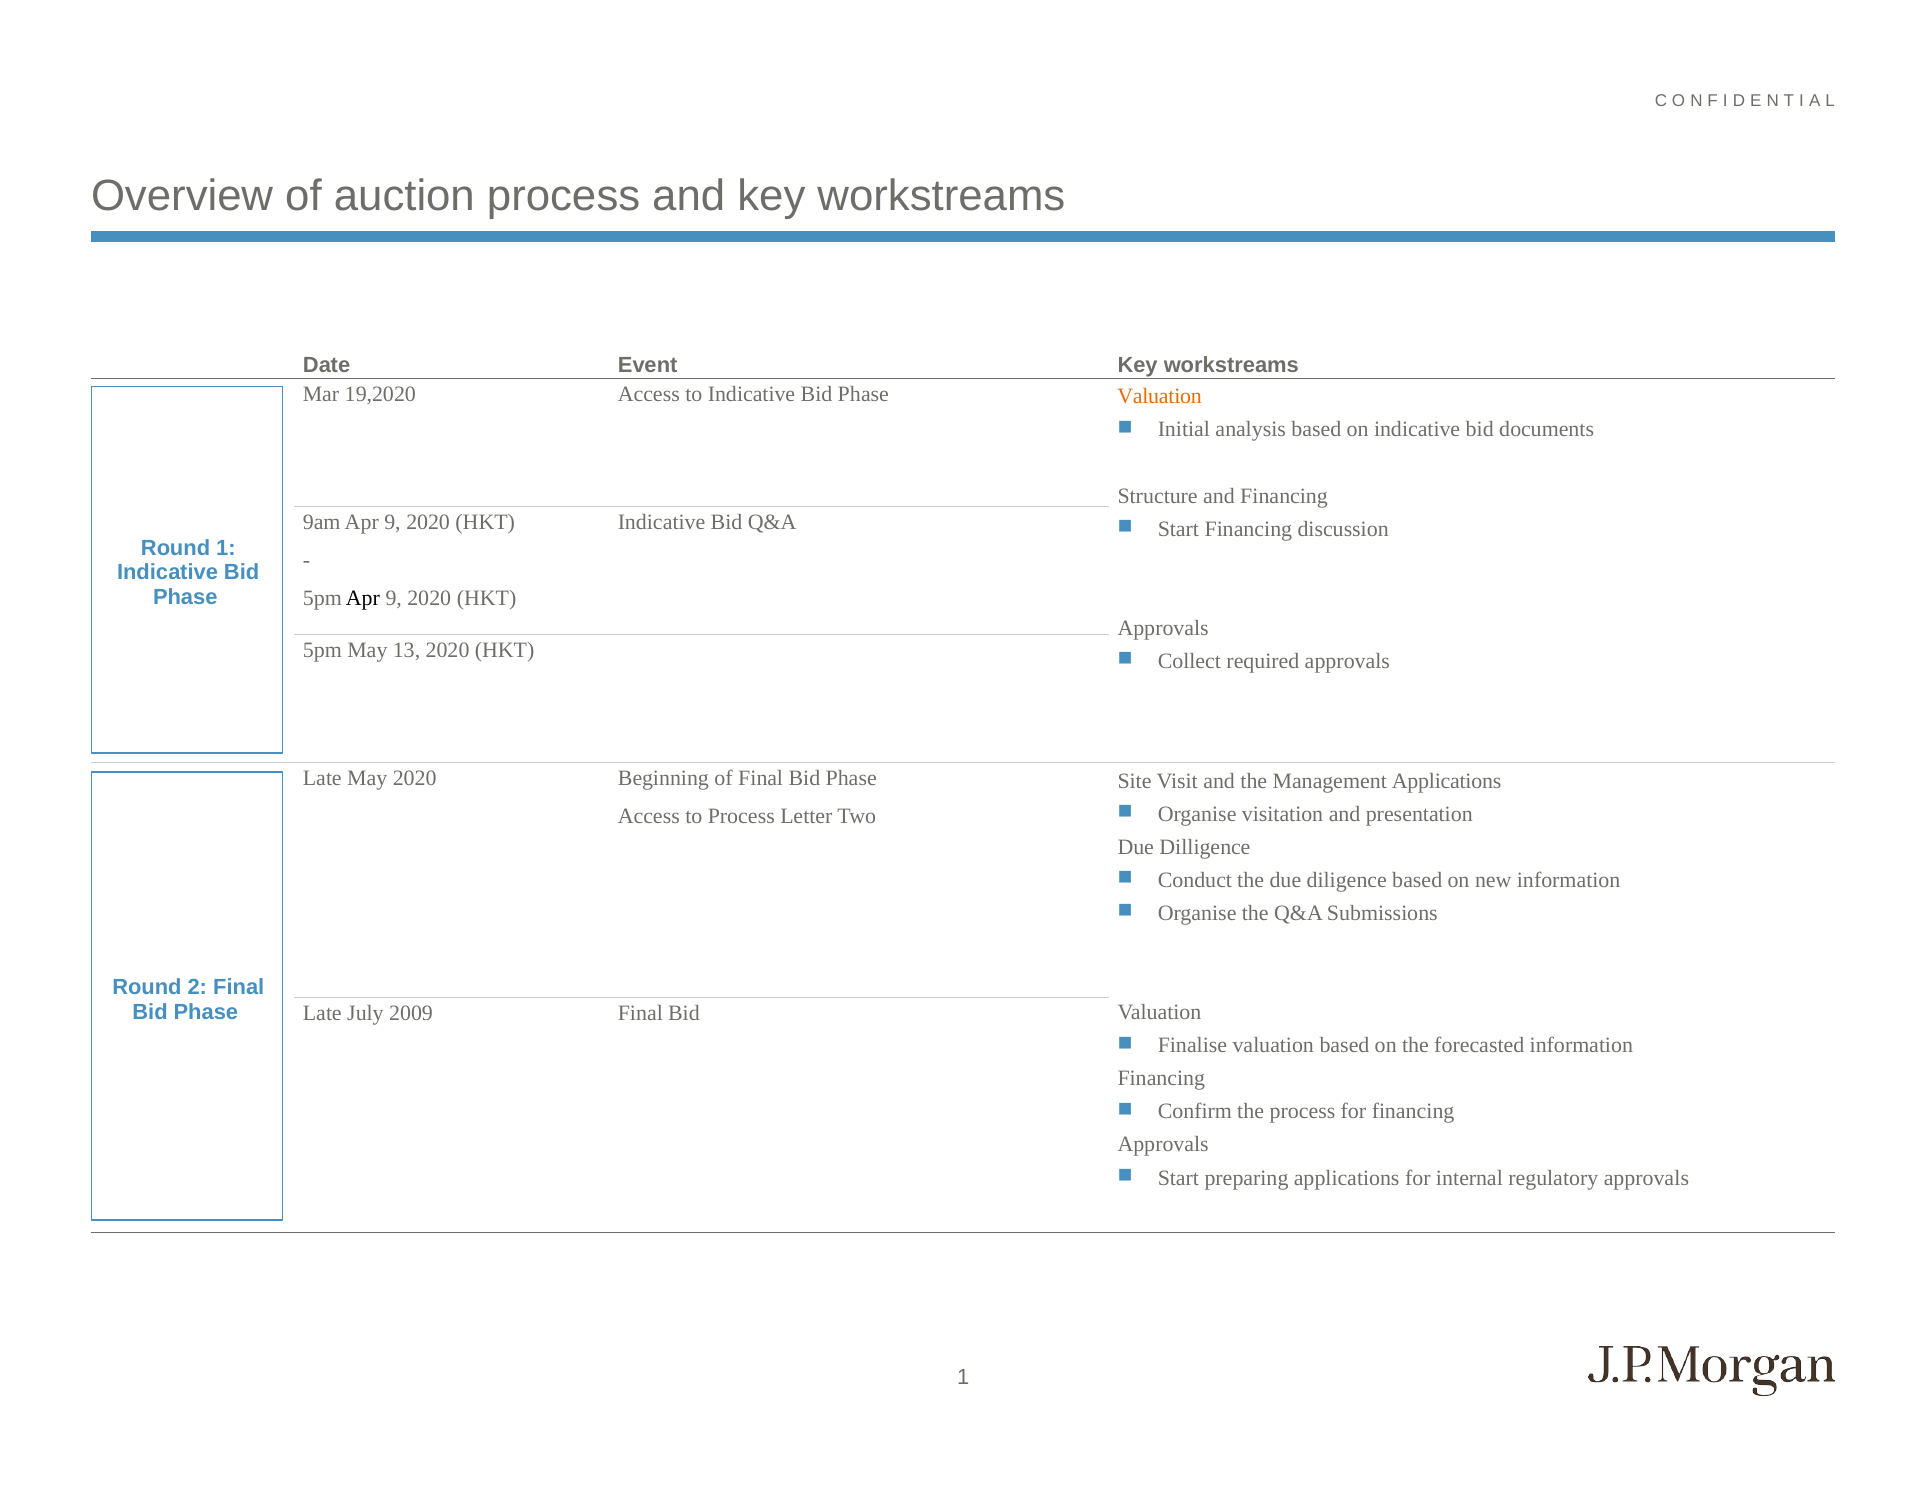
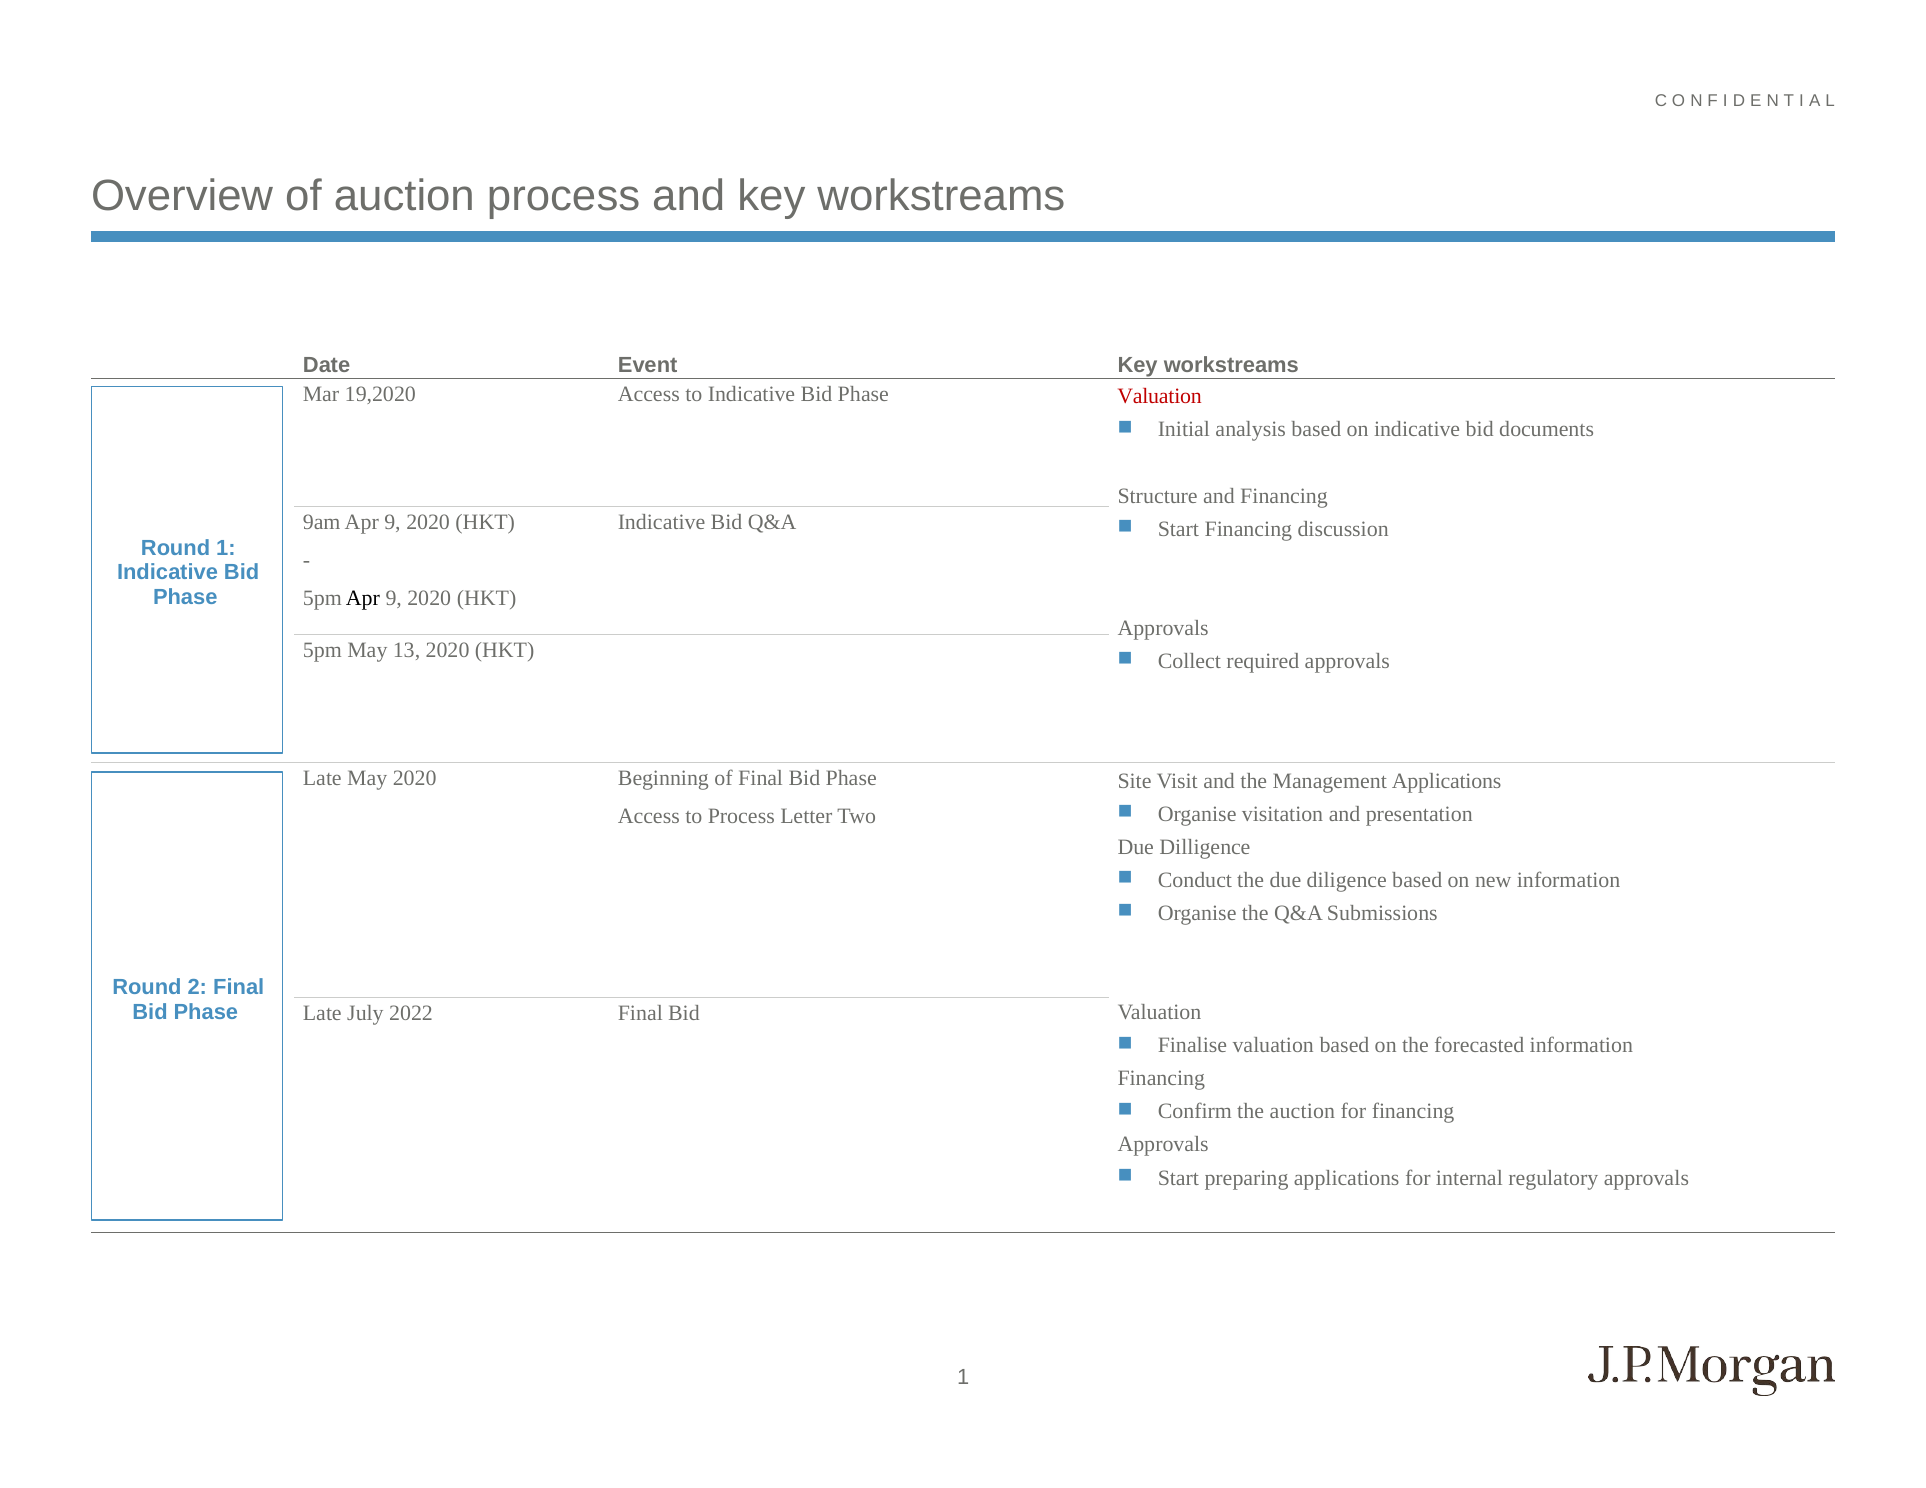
Valuation colour: orange -> red (1160, 397)
2009: 2009 -> 2022 (411, 1014)
the process: process -> auction (1302, 1112)
